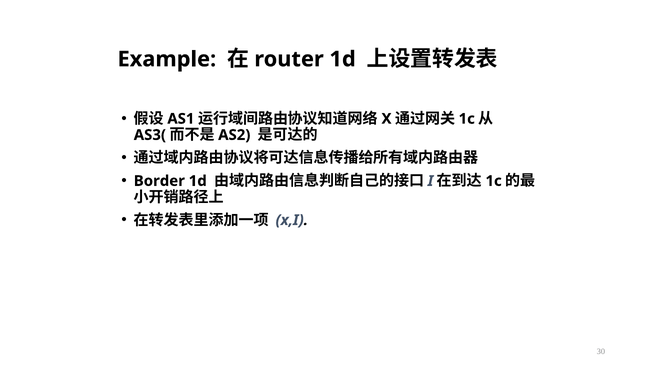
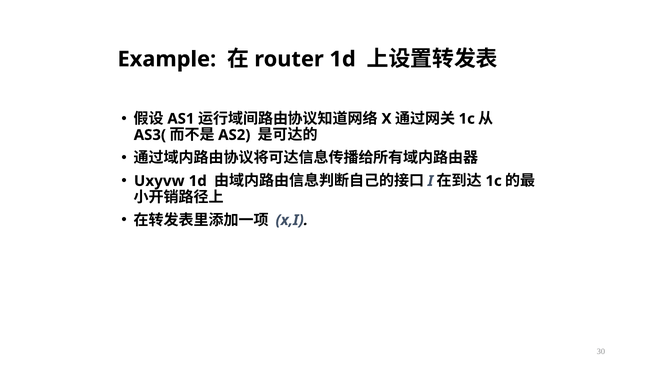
Border: Border -> Uxyvw (159, 181)
